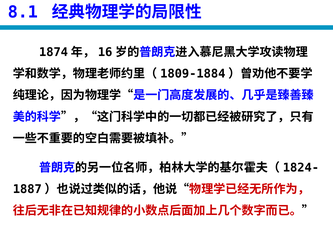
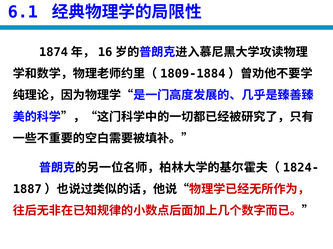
8.1: 8.1 -> 6.1 (23, 12)
